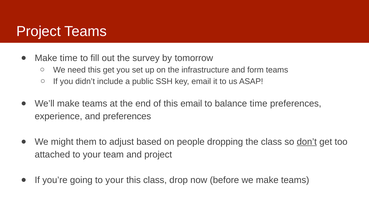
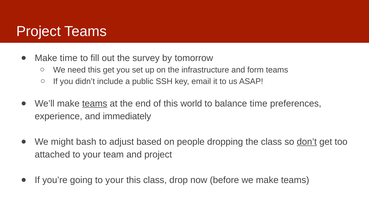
teams underline: none -> present (95, 103)
this email: email -> world (191, 103)
and preferences: preferences -> immediately (127, 116)
them: them -> bash (86, 141)
